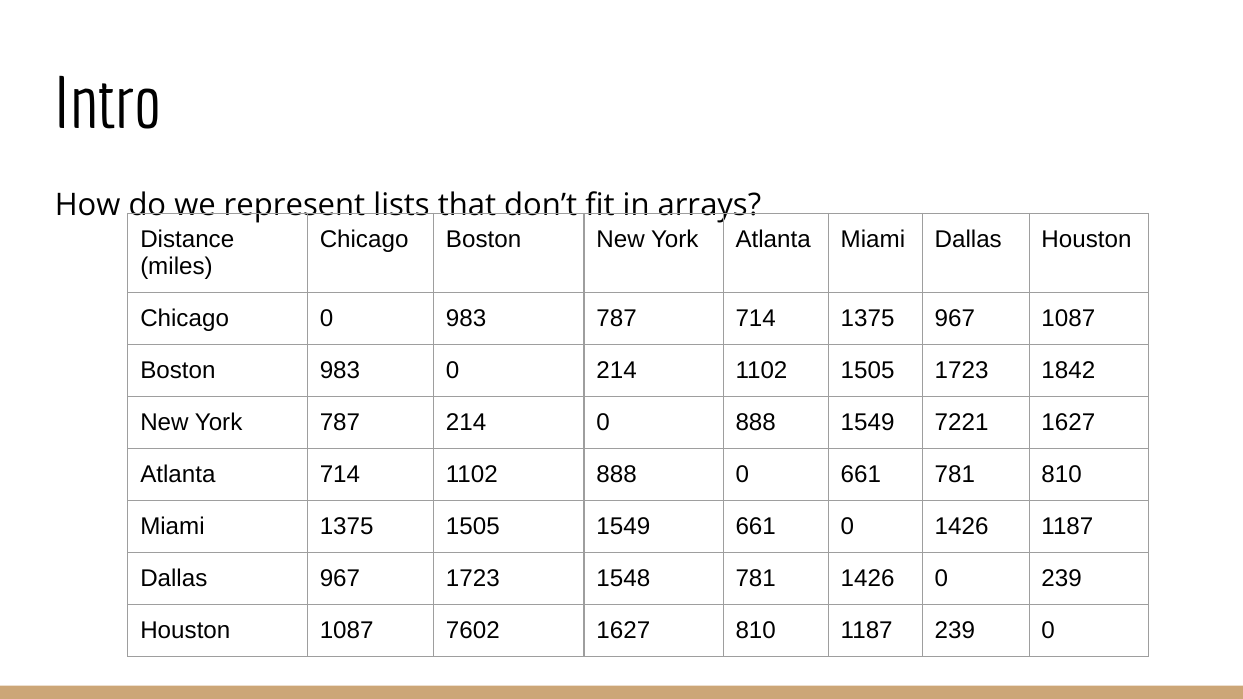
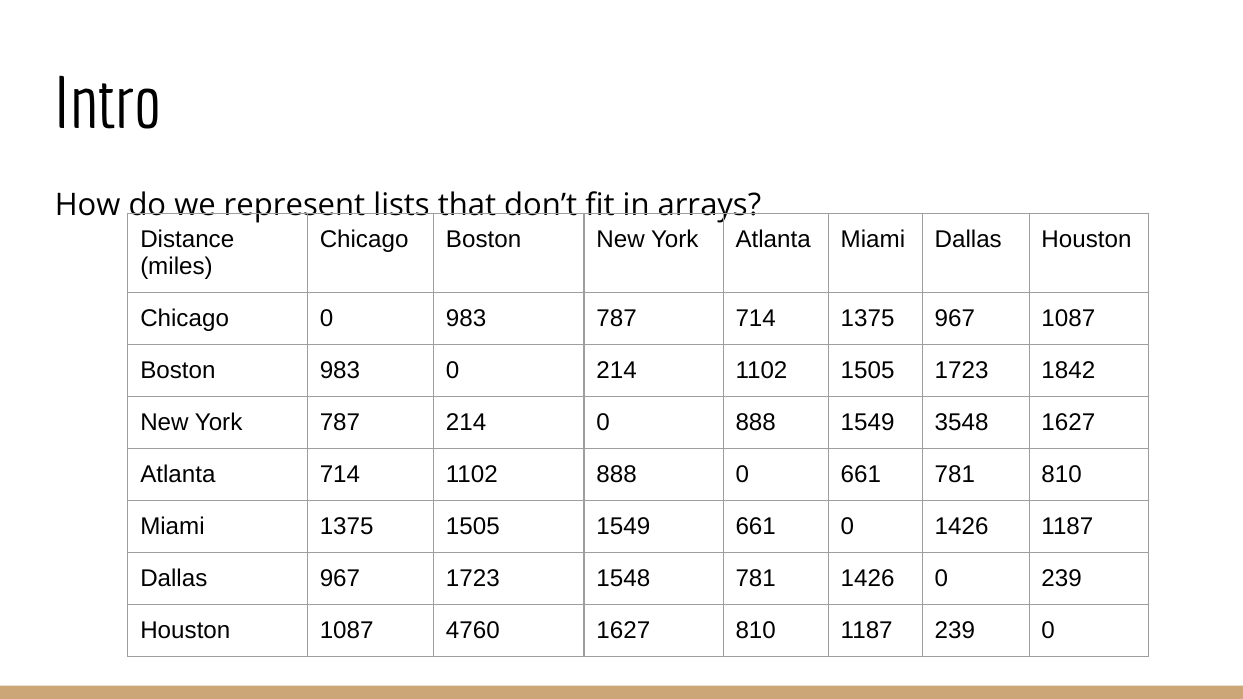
7221: 7221 -> 3548 (962, 423)
7602: 7602 -> 4760 (473, 631)
